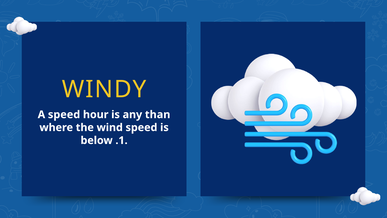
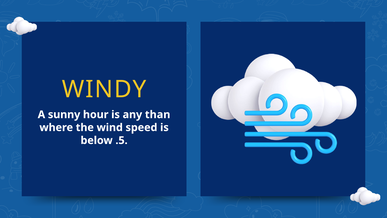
A speed: speed -> sunny (64, 114)
.1: .1 -> .5 (122, 140)
